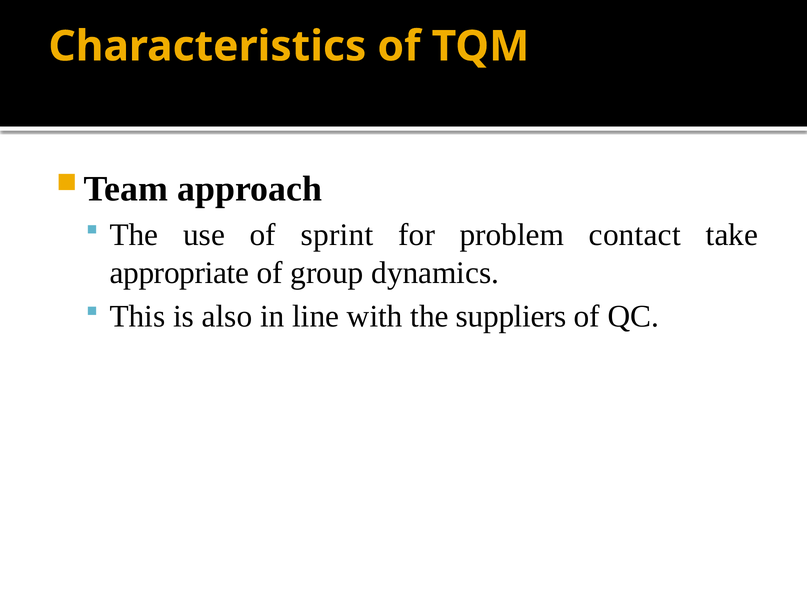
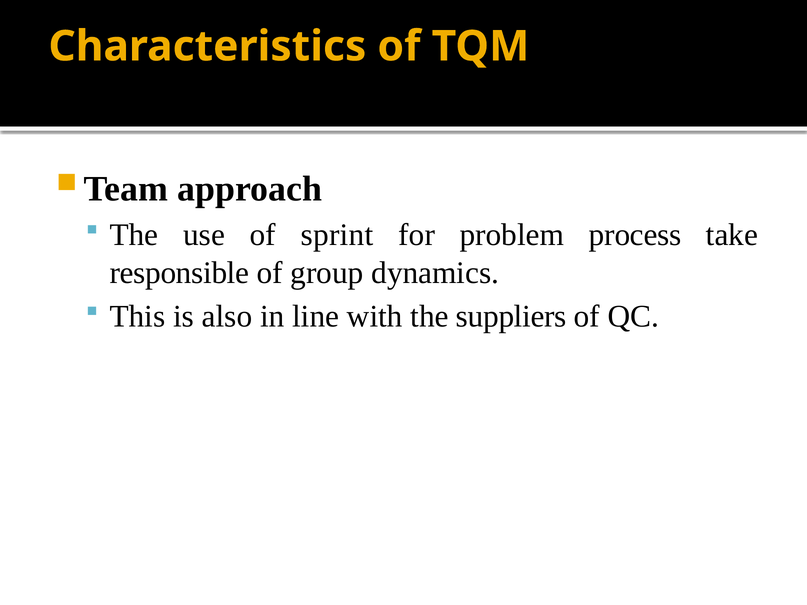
contact: contact -> process (635, 235)
appropriate: appropriate -> responsible (179, 273)
